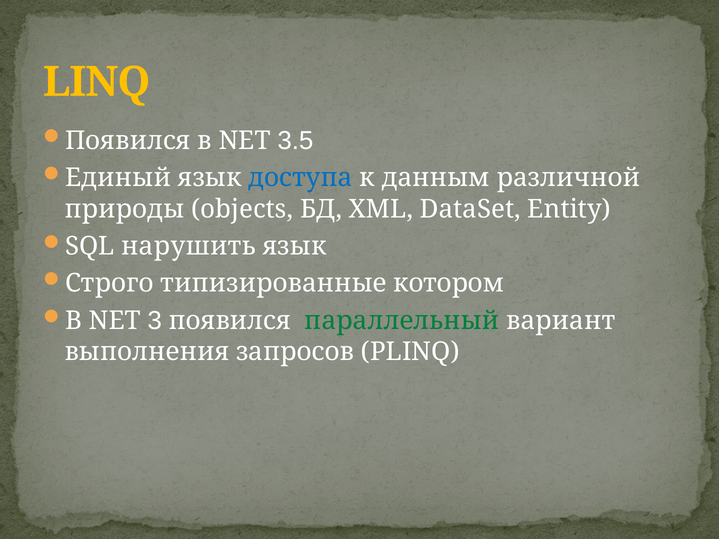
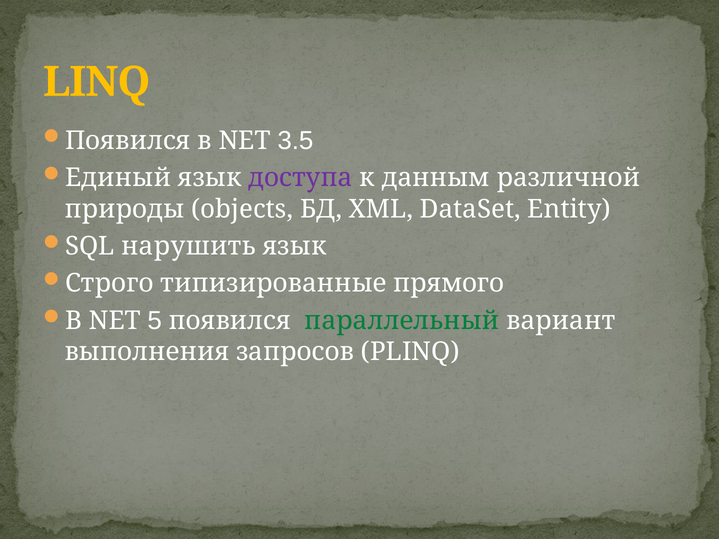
доступа colour: blue -> purple (301, 178)
котором: котором -> прямого (449, 284)
3: 3 -> 5 (155, 321)
